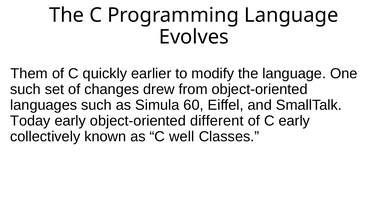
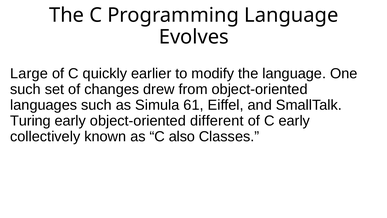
Them: Them -> Large (29, 74)
60: 60 -> 61 (194, 105)
Today: Today -> Turing (30, 121)
well: well -> also (182, 136)
